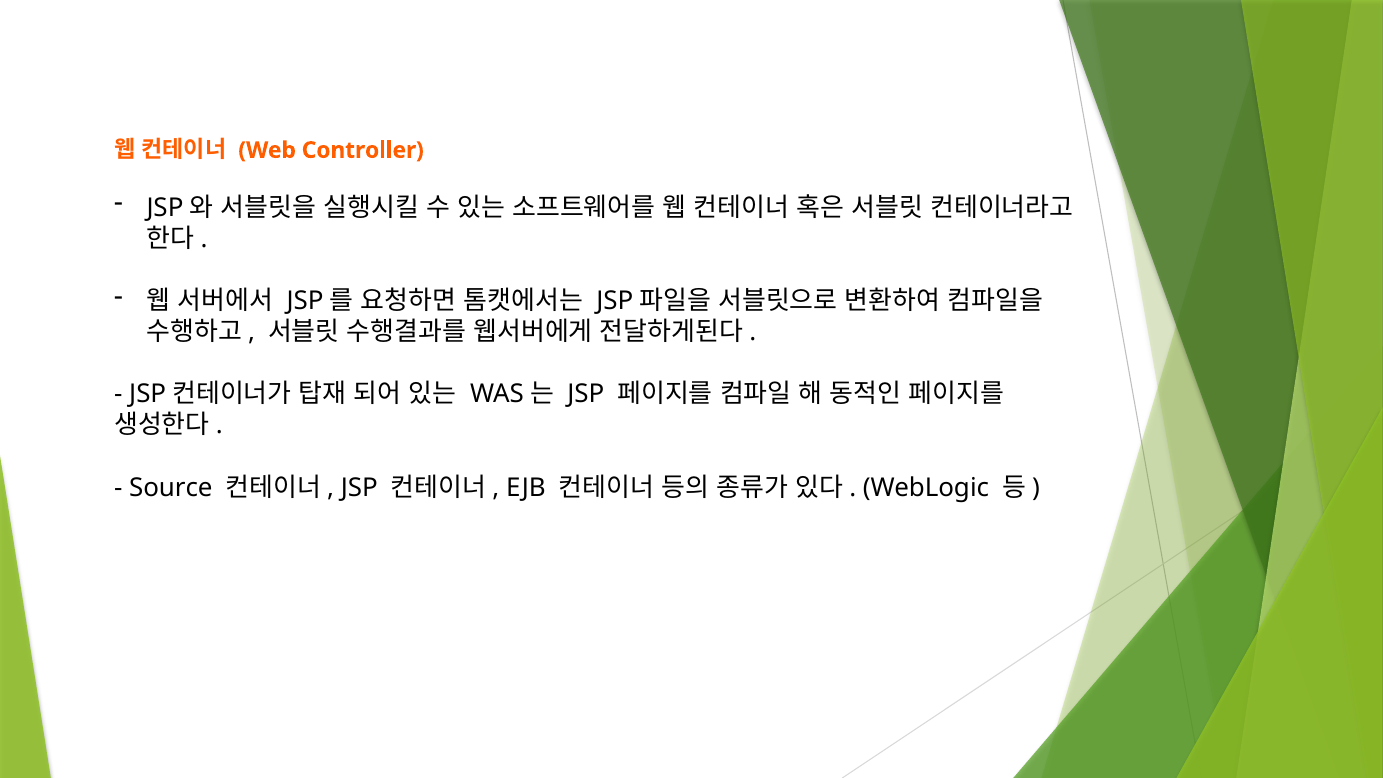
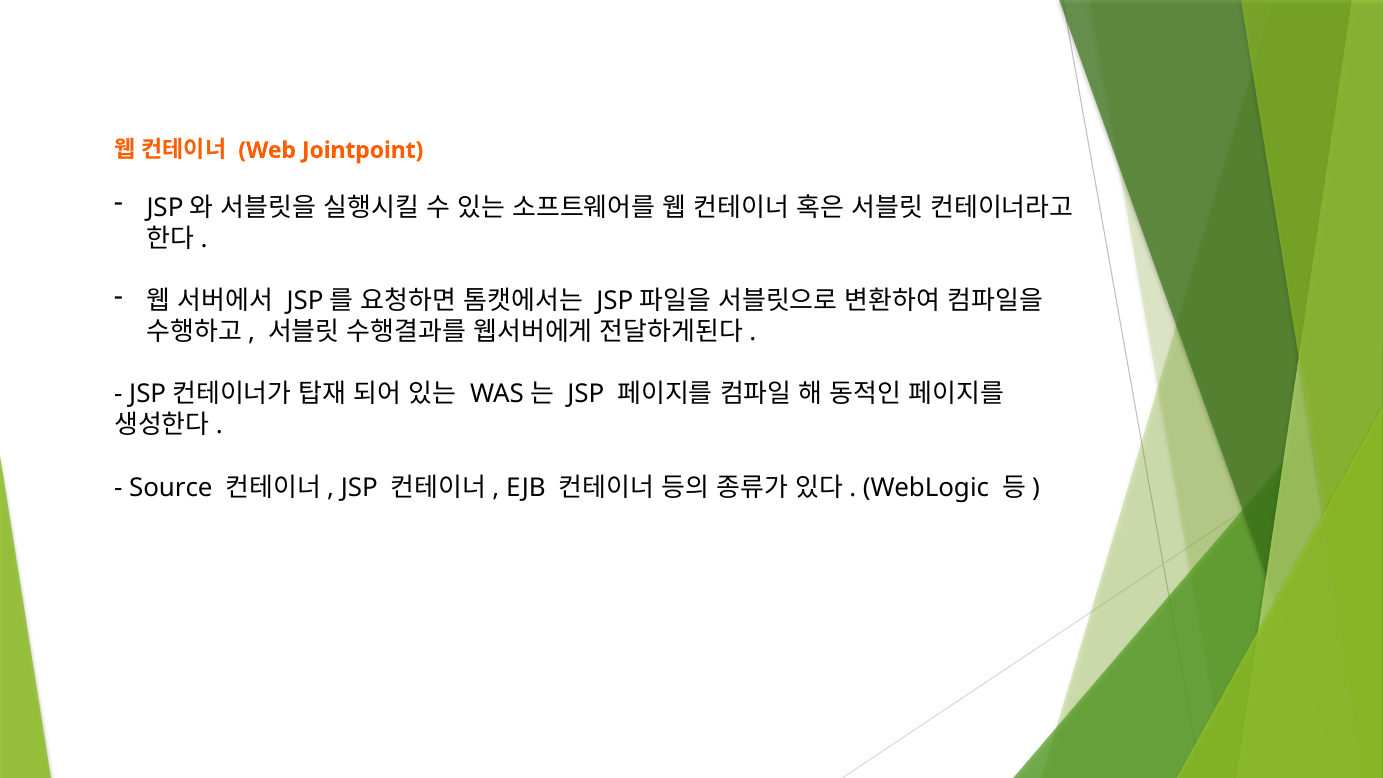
Controller: Controller -> Jointpoint (363, 150)
